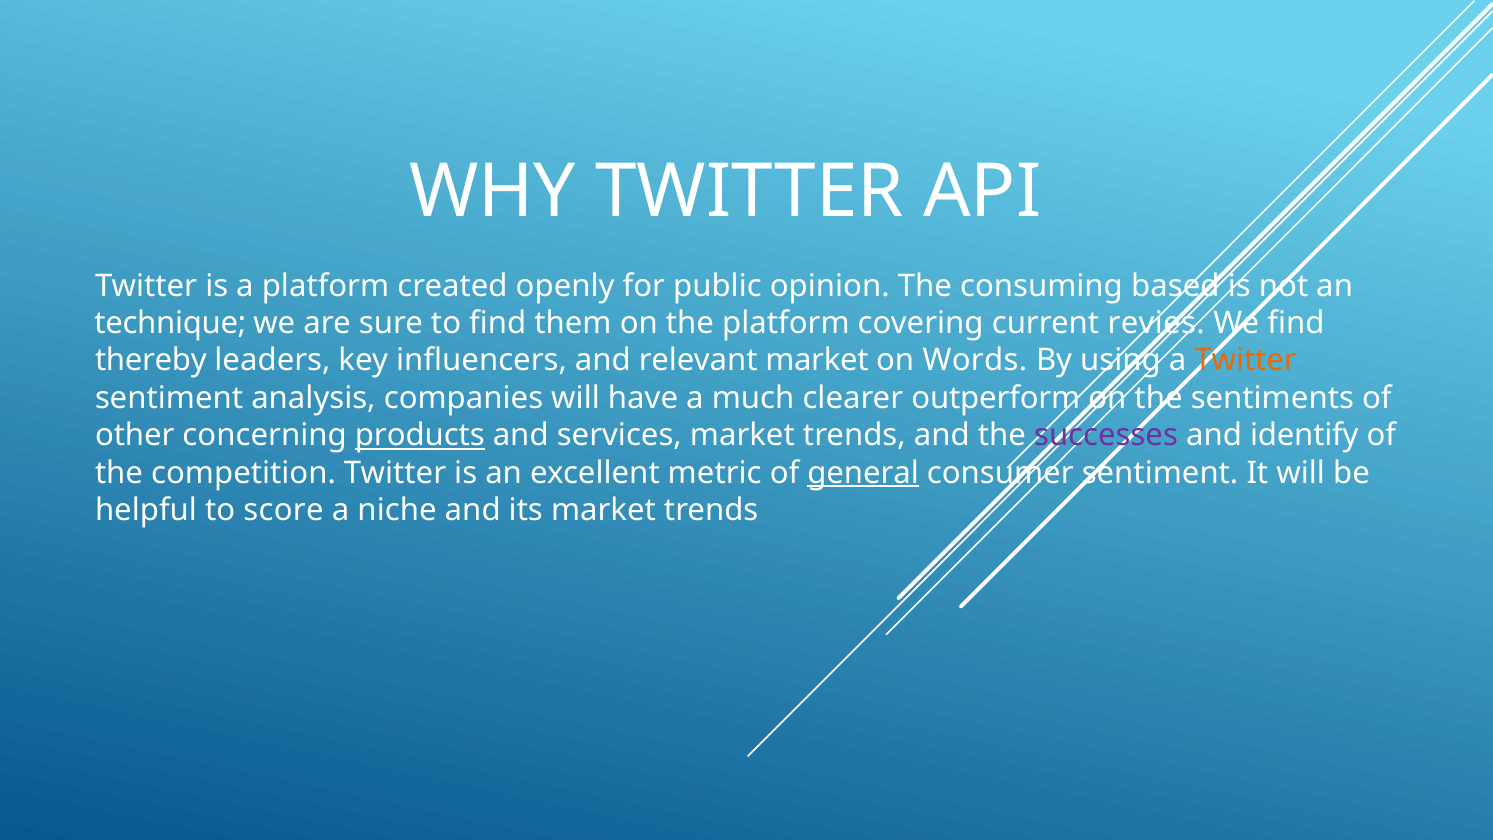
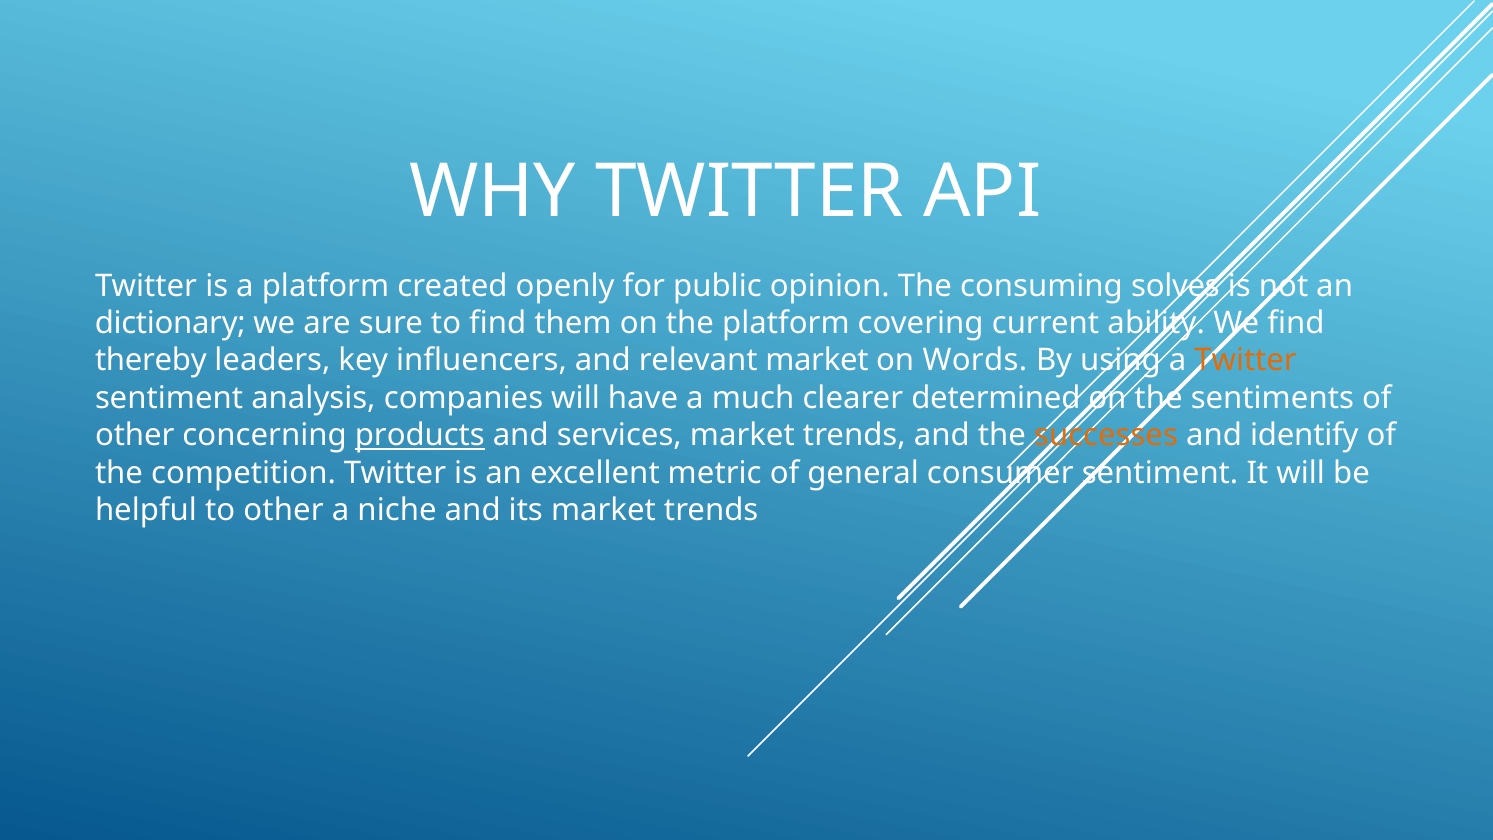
based: based -> solves (1175, 286)
technique: technique -> dictionary (170, 323)
revies: revies -> ability (1156, 323)
outperform: outperform -> determined (996, 398)
successes colour: purple -> orange (1106, 435)
general underline: present -> none (863, 473)
to score: score -> other (284, 510)
